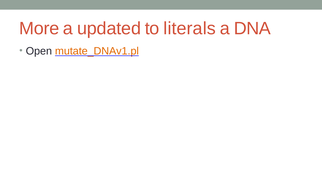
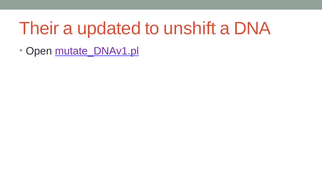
More: More -> Their (39, 28)
literals: literals -> unshift (190, 28)
mutate_DNAv1.pl colour: orange -> purple (97, 51)
